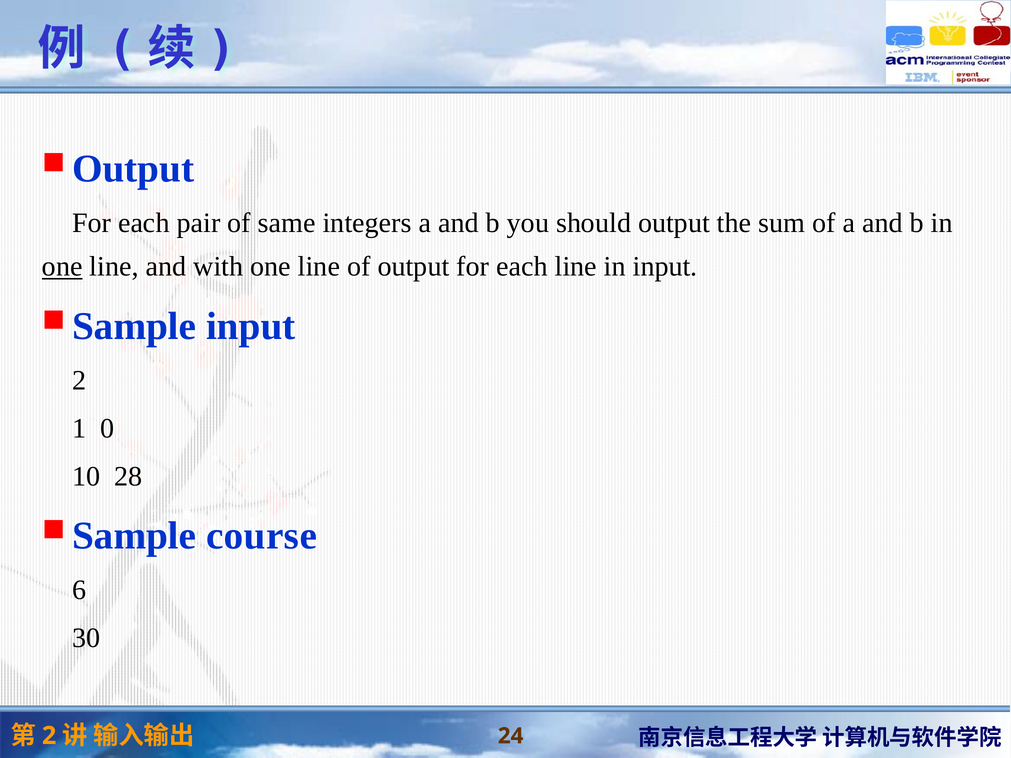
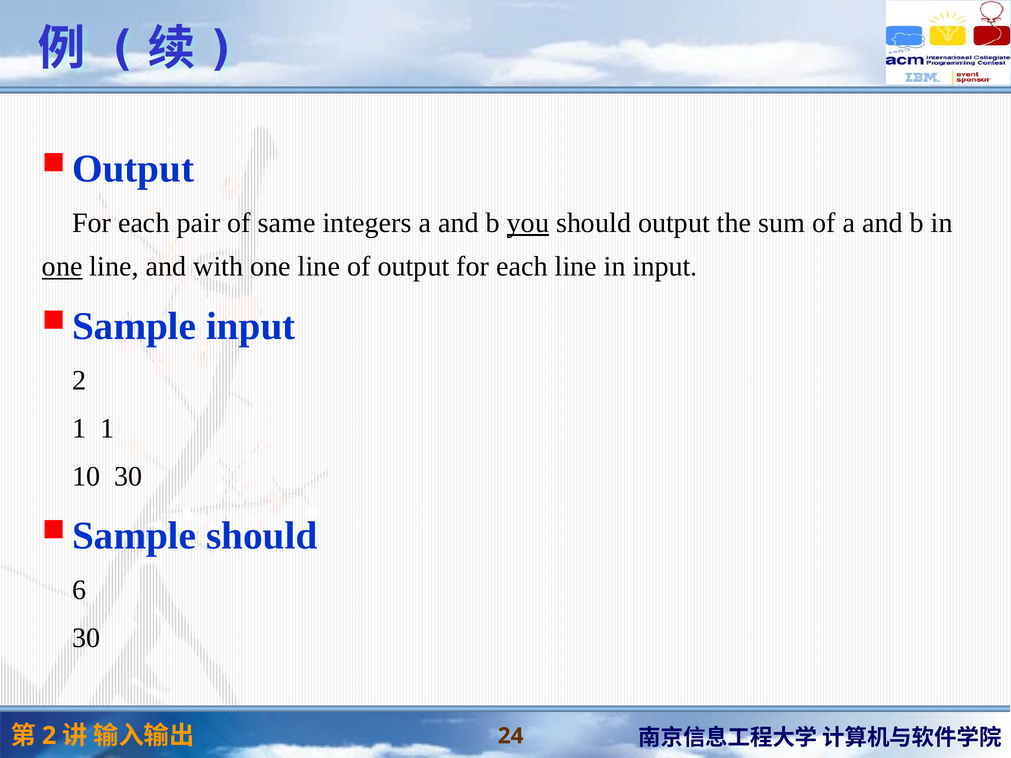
you underline: none -> present (528, 223)
1 0: 0 -> 1 (107, 428)
10 28: 28 -> 30 (128, 476)
course: course -> should (262, 536)
